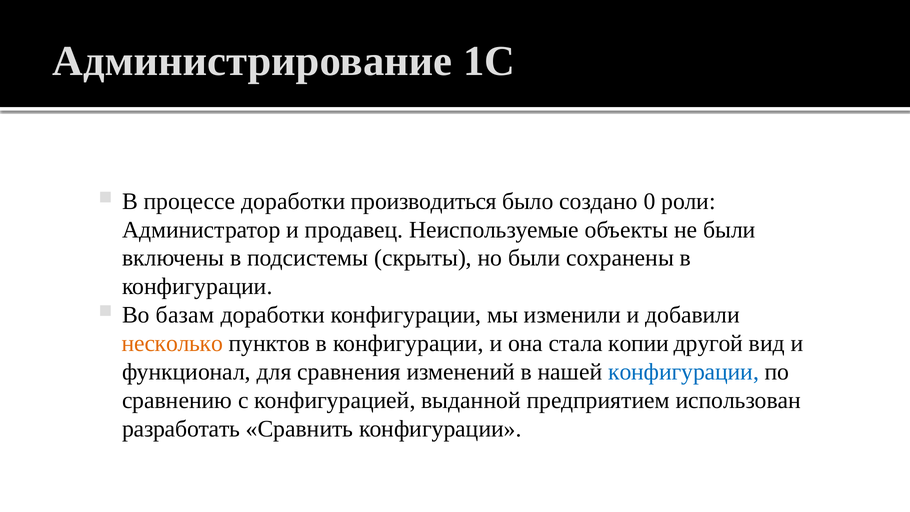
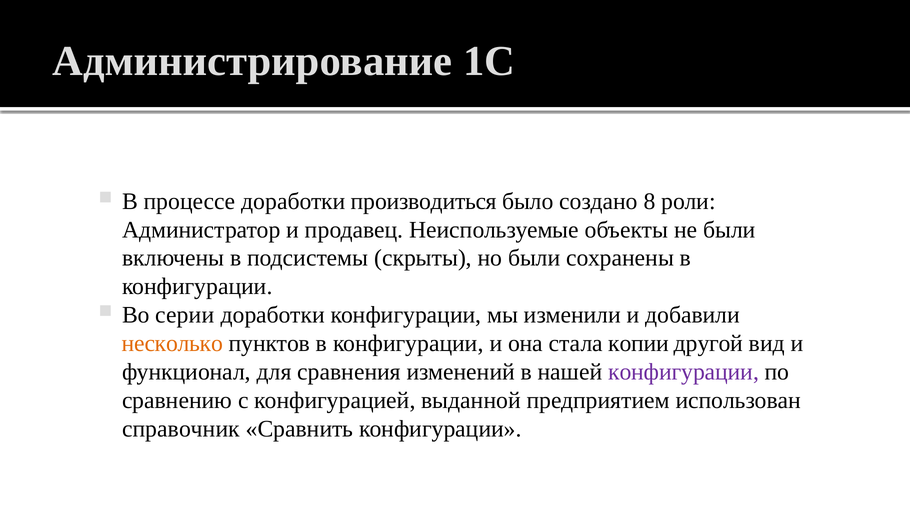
0: 0 -> 8 (649, 201)
базам: базам -> серии (185, 315)
конфигурации colour: blue -> purple (684, 372)
разработать: разработать -> справочник (181, 429)
